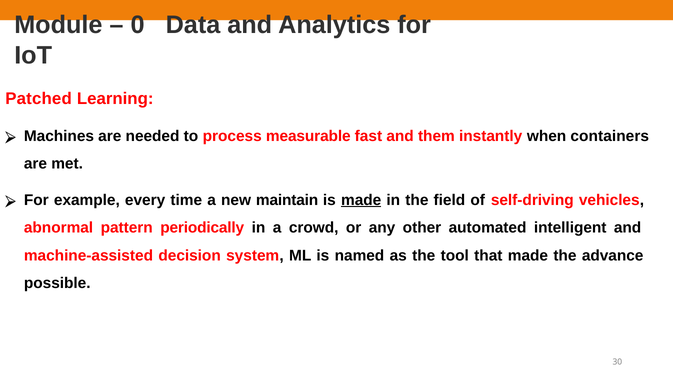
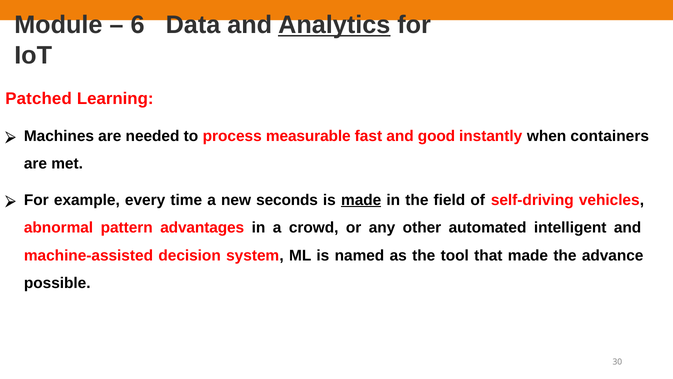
0: 0 -> 6 (138, 25)
Analytics underline: none -> present (334, 25)
them: them -> good (436, 136)
maintain: maintain -> seconds (287, 200)
periodically: periodically -> advantages (202, 227)
